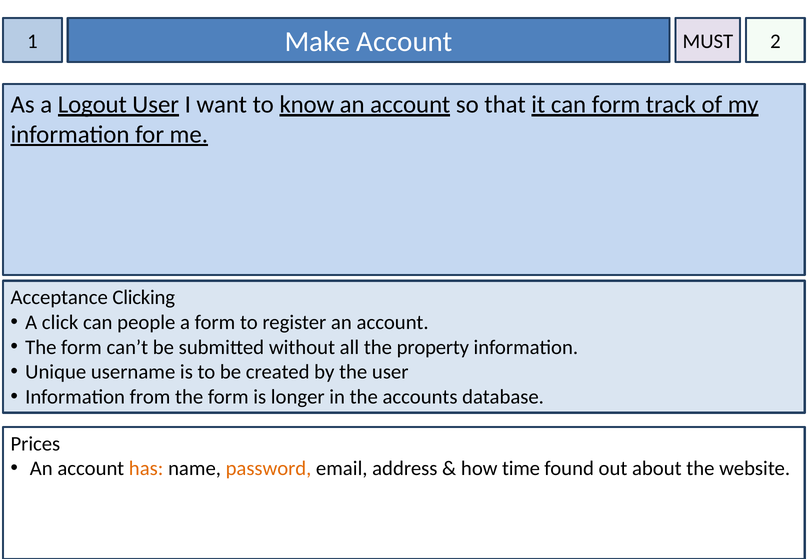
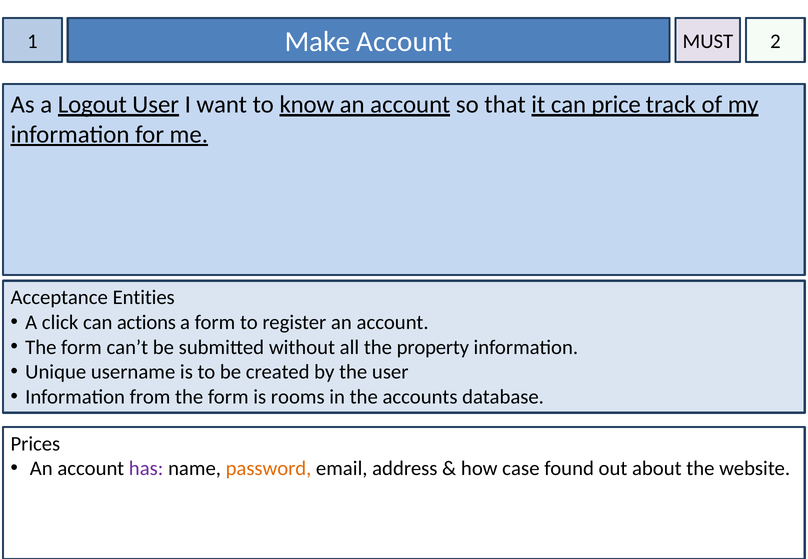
can form: form -> price (616, 105)
Clicking: Clicking -> Entities (144, 298)
people: people -> actions (146, 323)
longer: longer -> rooms (298, 397)
has colour: orange -> purple (146, 469)
time: time -> case (521, 469)
